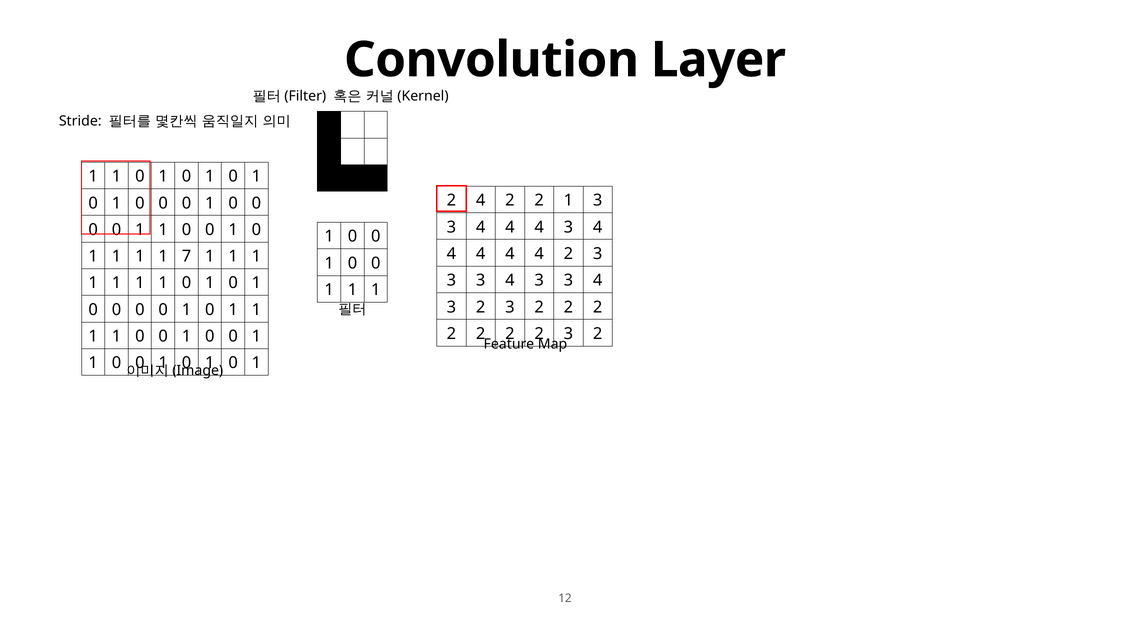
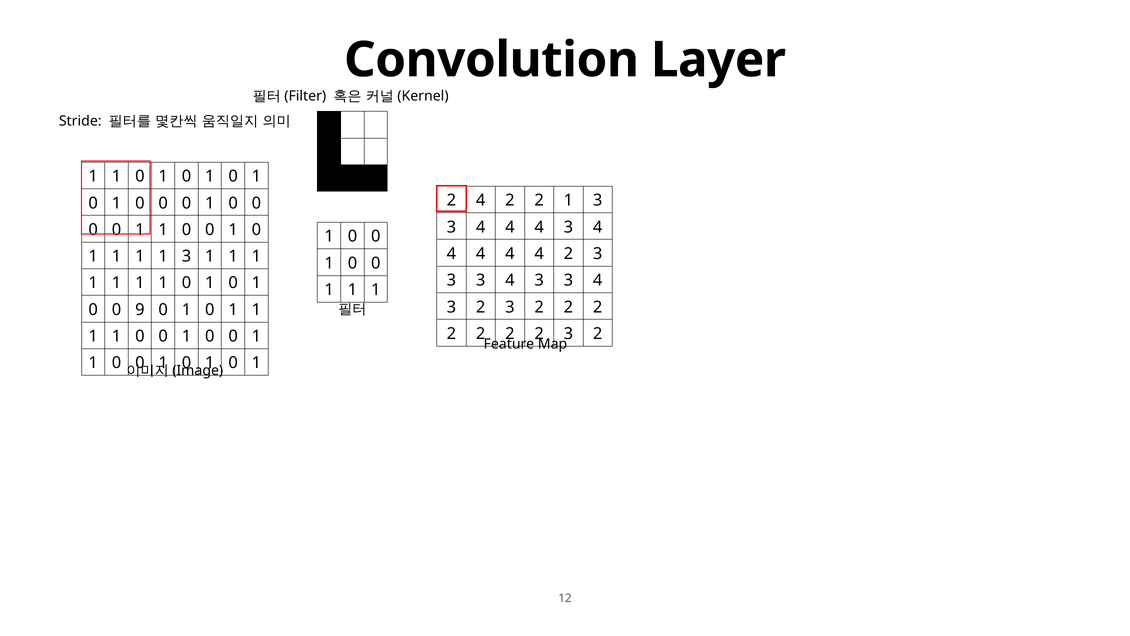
1 1 7: 7 -> 3 (186, 256)
0: 0 -> 9 (140, 310)
